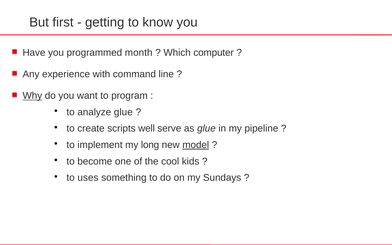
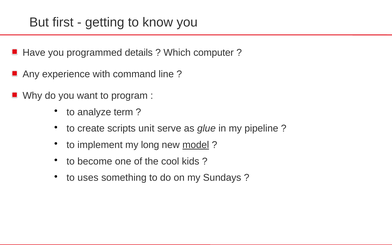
month: month -> details (139, 53)
Why underline: present -> none (32, 96)
analyze glue: glue -> term (123, 112)
well: well -> unit (146, 128)
